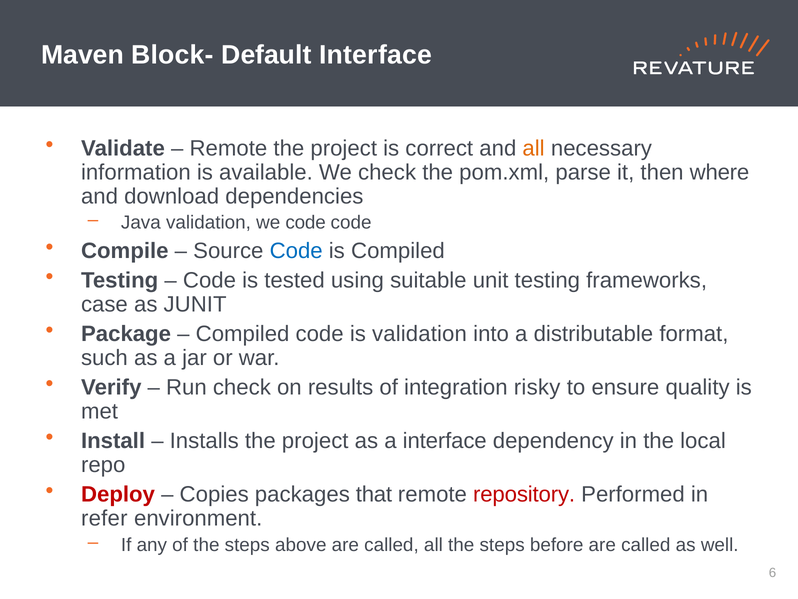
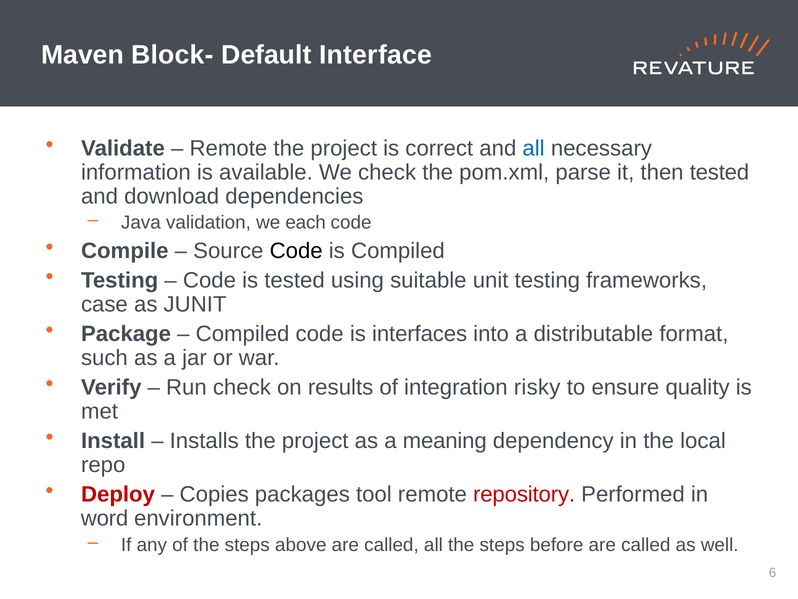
all colour: orange -> blue (534, 148)
then where: where -> tested (719, 172)
we code: code -> each (306, 222)
Code colour: blue -> black (296, 251)
is validation: validation -> interfaces (420, 334)
a interface: interface -> meaning (445, 441)
that: that -> tool (374, 494)
refer: refer -> word (105, 518)
